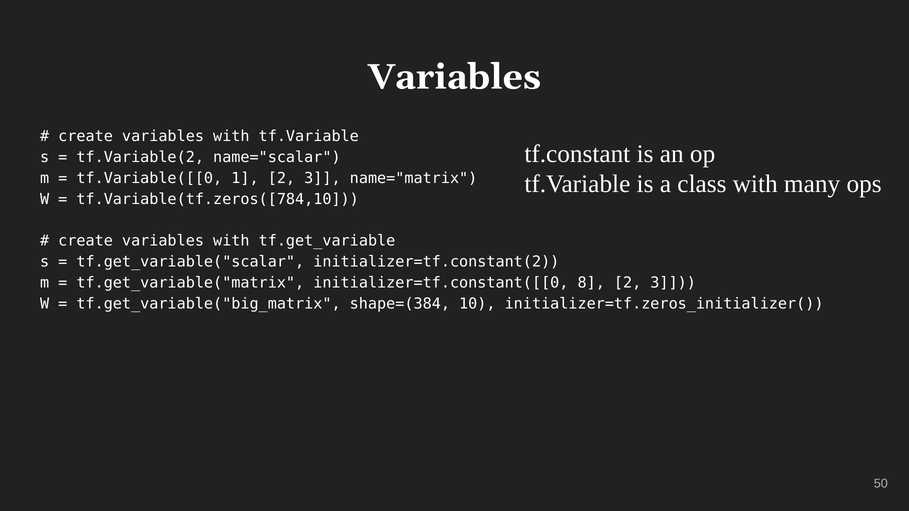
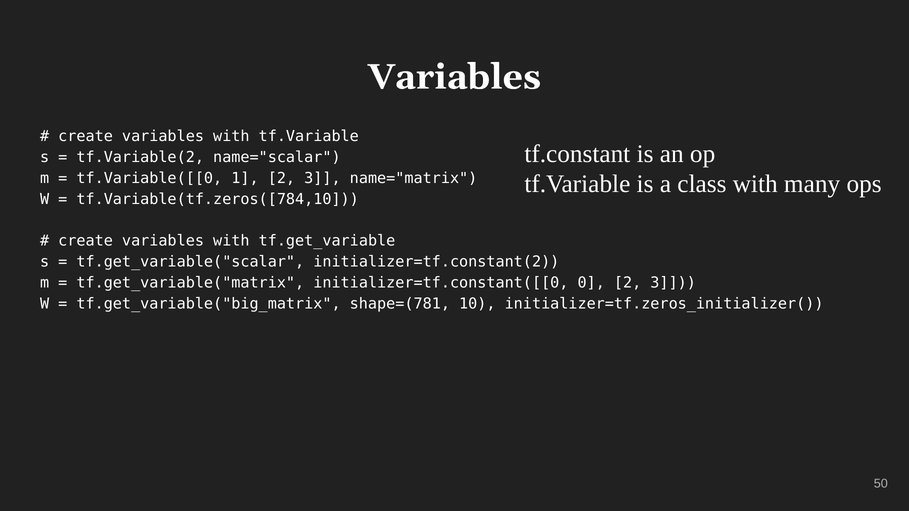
8: 8 -> 0 (591, 283)
shape=(384: shape=(384 -> shape=(781 (400, 304)
